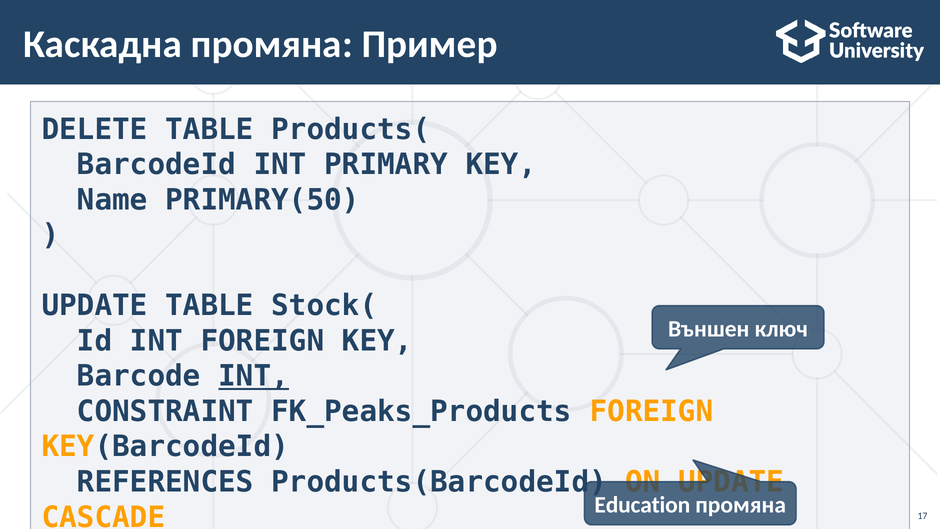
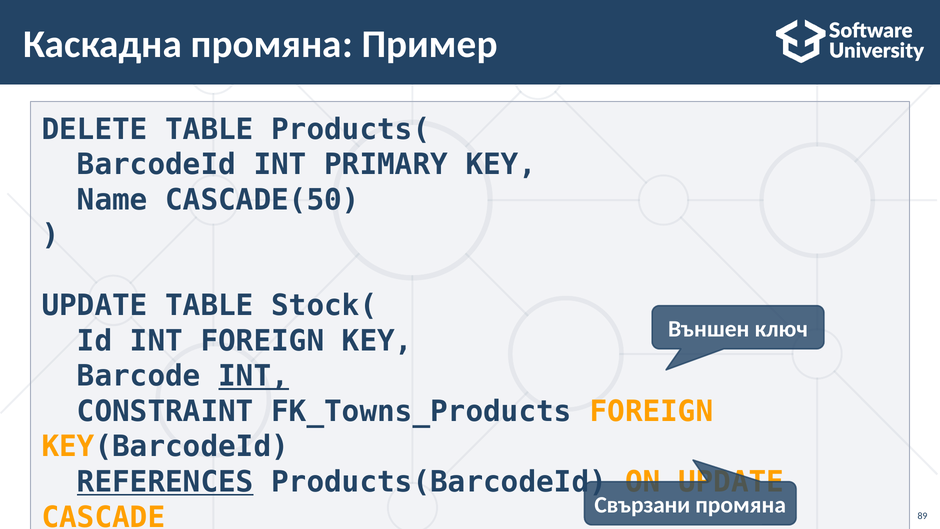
PRIMARY(50: PRIMARY(50 -> CASCADE(50 (262, 200)
FK_Peaks_Products: FK_Peaks_Products -> FK_Towns_Products (421, 411)
REFERENCES underline: none -> present (165, 482)
Education: Education -> Свързани (642, 505)
17: 17 -> 89 (923, 516)
